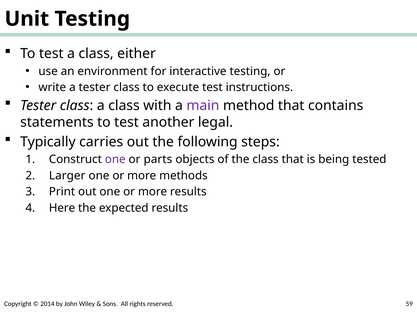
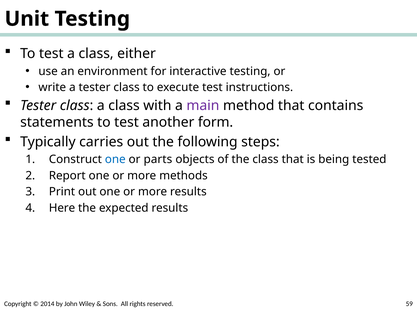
legal: legal -> form (216, 122)
one colour: purple -> blue (115, 159)
Larger: Larger -> Report (67, 175)
